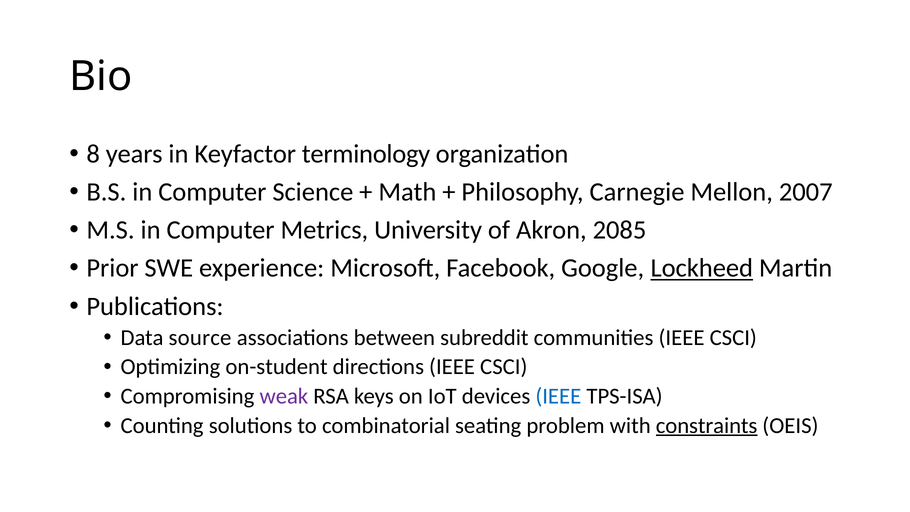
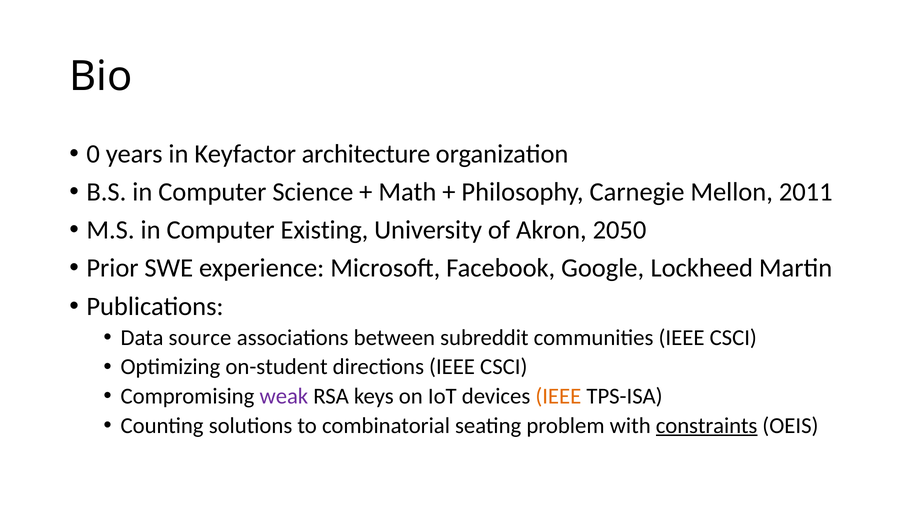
8: 8 -> 0 (93, 154)
terminology: terminology -> architecture (366, 154)
2007: 2007 -> 2011 (806, 192)
Metrics: Metrics -> Existing (324, 230)
2085: 2085 -> 2050 (619, 230)
Lockheed underline: present -> none (702, 268)
IEEE colour: blue -> orange (558, 396)
